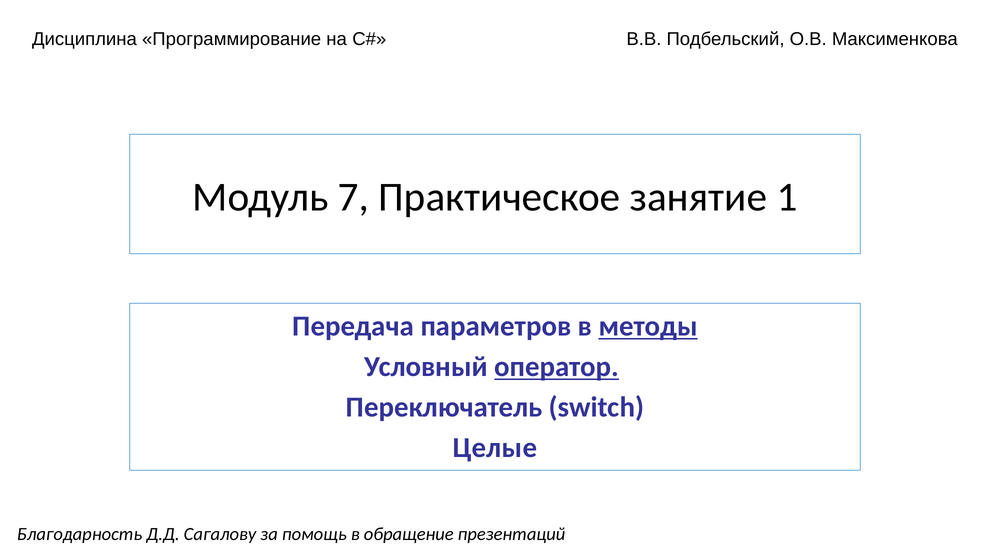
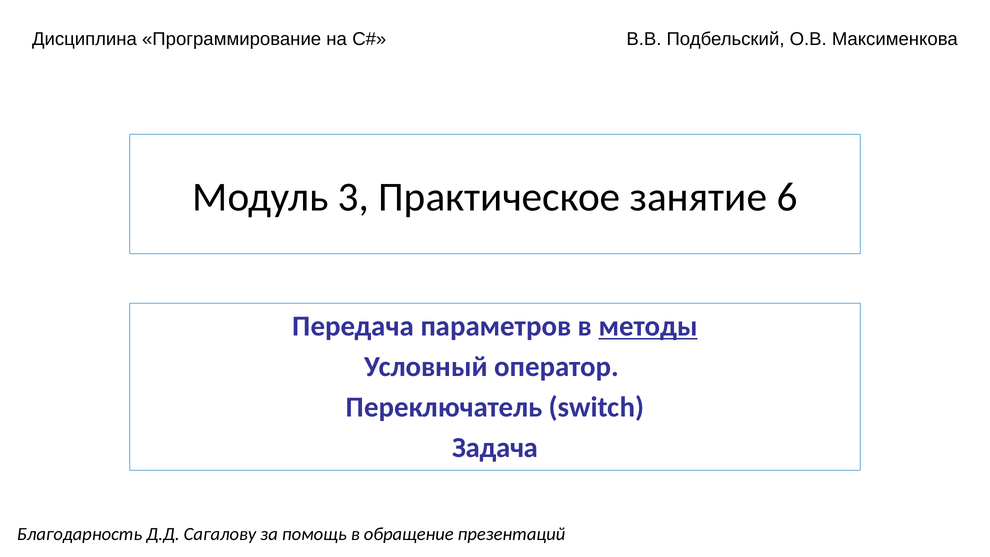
7: 7 -> 3 (353, 197)
1: 1 -> 6 (787, 197)
оператор underline: present -> none (557, 367)
Целые: Целые -> Задача (495, 448)
